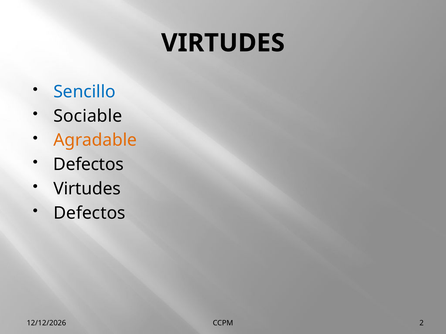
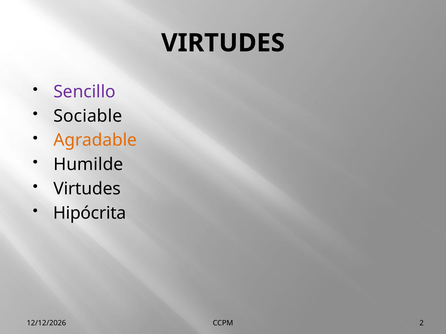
Sencillo colour: blue -> purple (85, 92)
Defectos: Defectos -> Humilde (88, 165)
Defectos: Defectos -> Hipócrita (90, 213)
